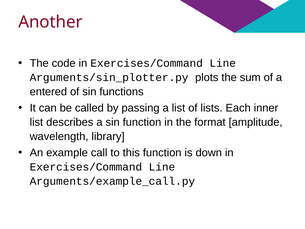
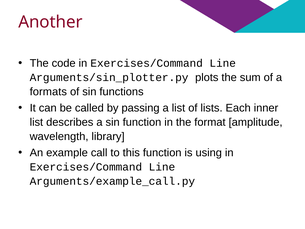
entered: entered -> formats (48, 92)
down: down -> using (209, 153)
